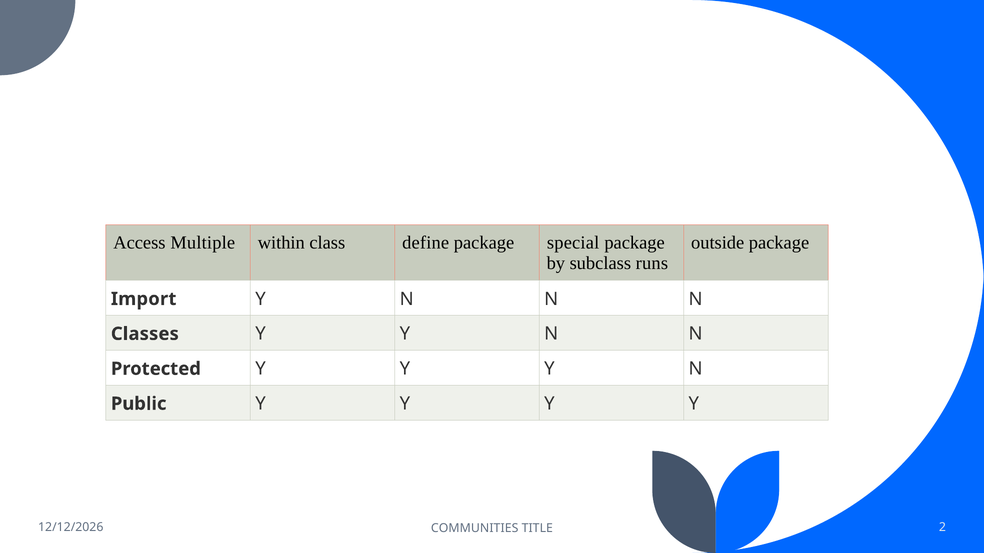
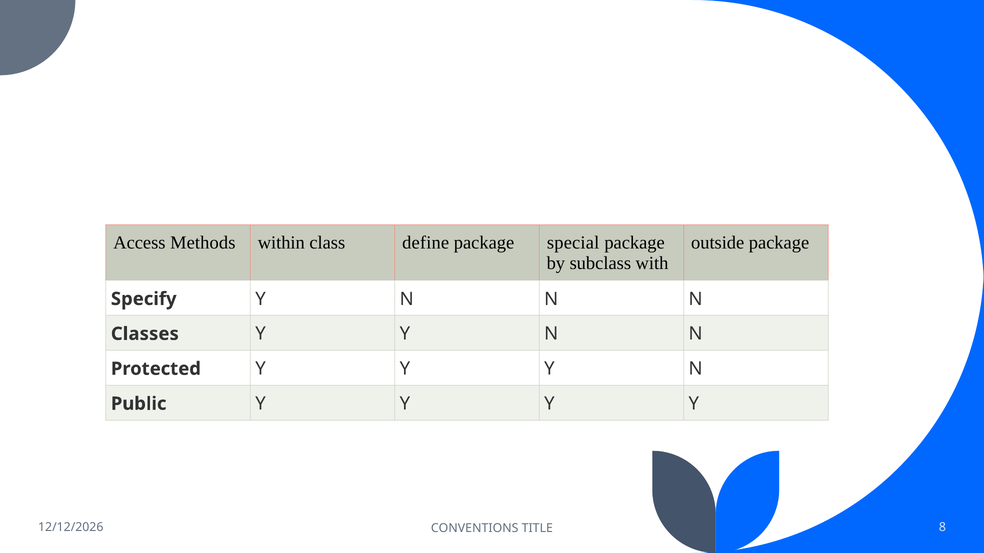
Multiple: Multiple -> Methods (203, 243)
runs: runs -> with (652, 263)
Import: Import -> Specify (144, 299)
COMMUNITIES: COMMUNITIES -> CONVENTIONS (475, 529)
2: 2 -> 8 (942, 528)
